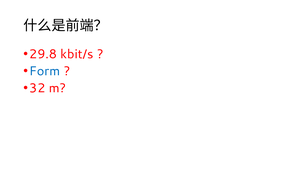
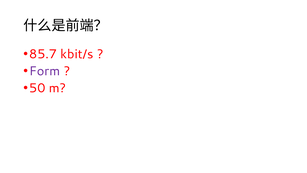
29.8: 29.8 -> 85.7 (43, 54)
Form colour: blue -> purple (45, 71)
32: 32 -> 50 (37, 88)
